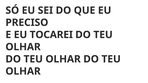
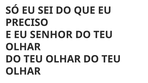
TOCAREI: TOCAREI -> SENHOR (51, 35)
